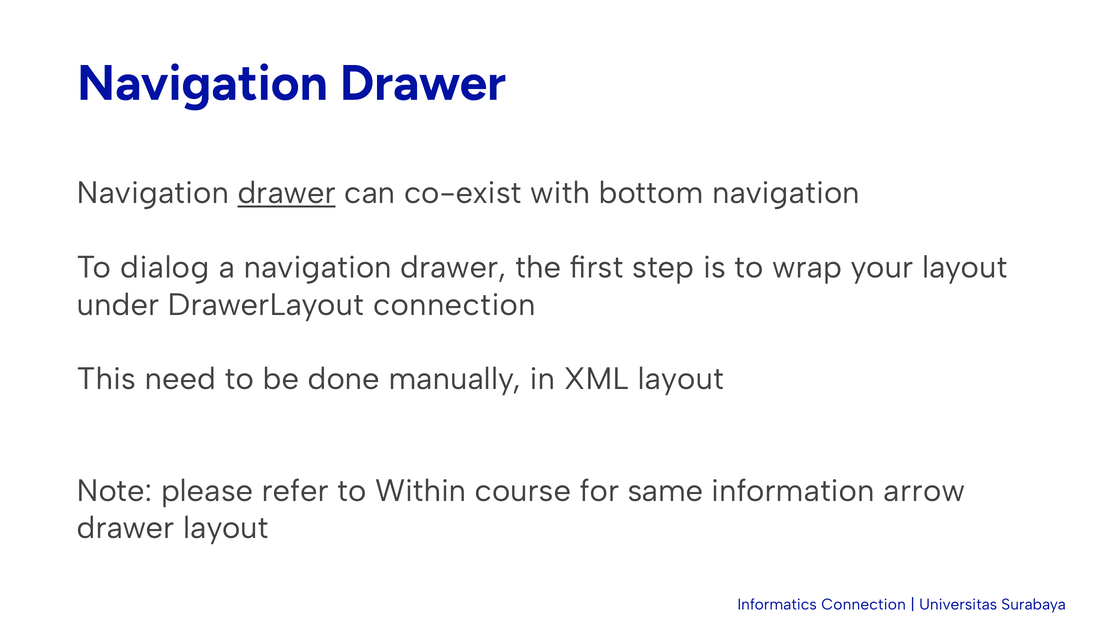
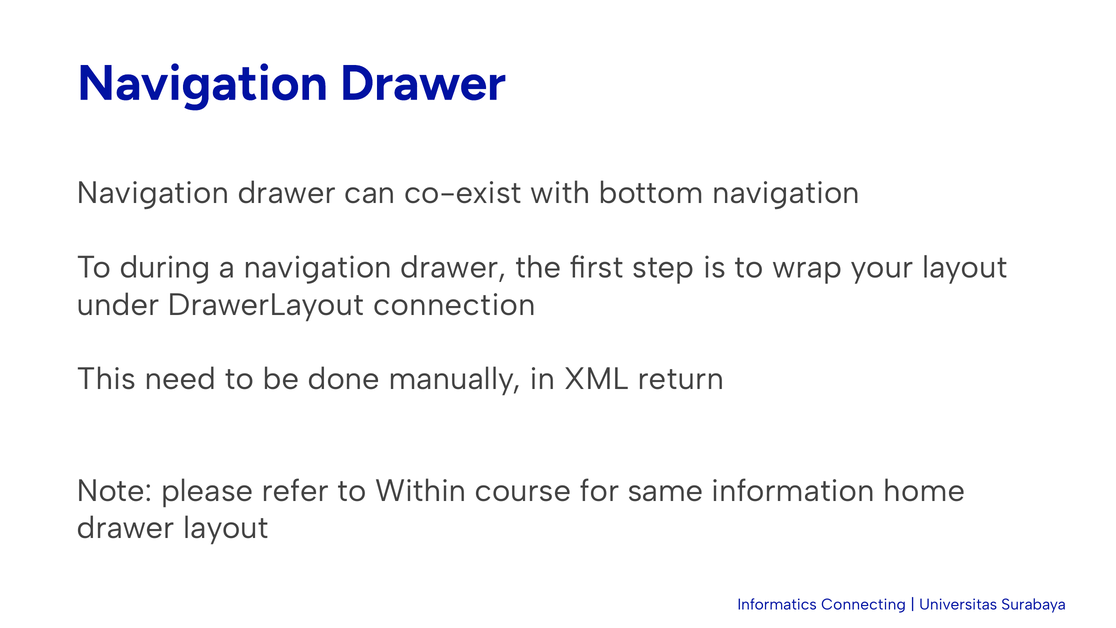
drawer underline: present -> none (287, 193)
dialog: dialog -> during (165, 267)
XML layout: layout -> return (681, 379)
arrow: arrow -> home (924, 491)
Informatics Connection: Connection -> Connecting (864, 605)
